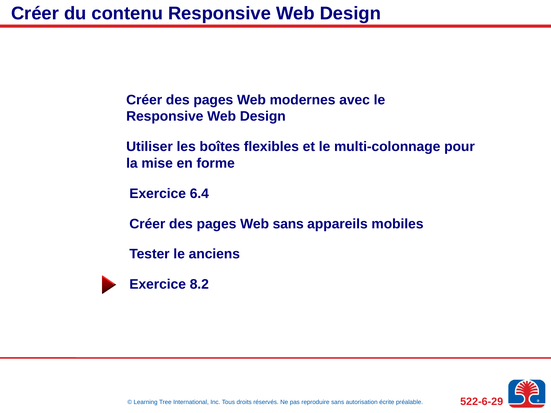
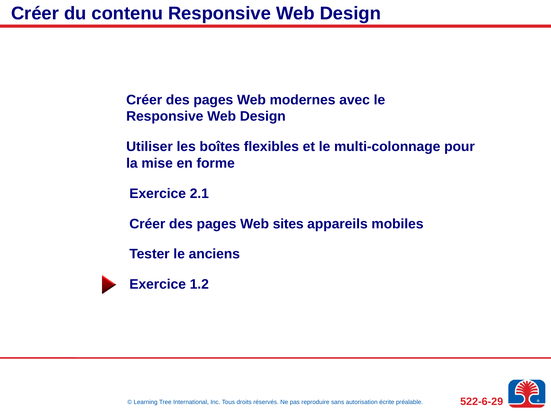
6.4: 6.4 -> 2.1 (199, 194)
Web sans: sans -> sites (288, 224)
8.2: 8.2 -> 1.2 (199, 285)
